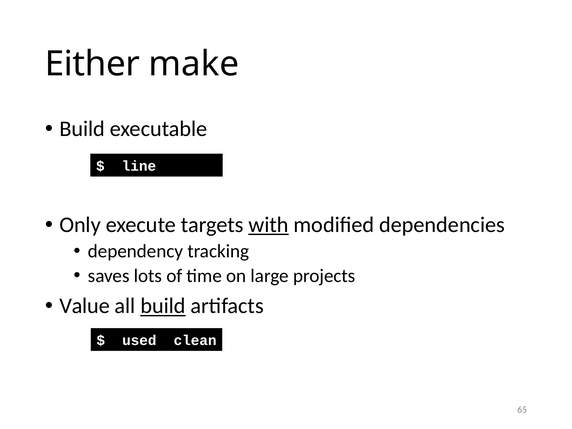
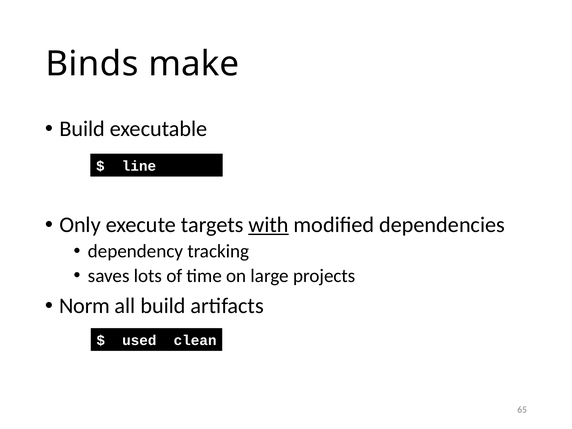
Either: Either -> Binds (92, 64)
Value: Value -> Norm (85, 306)
build underline: present -> none (163, 306)
